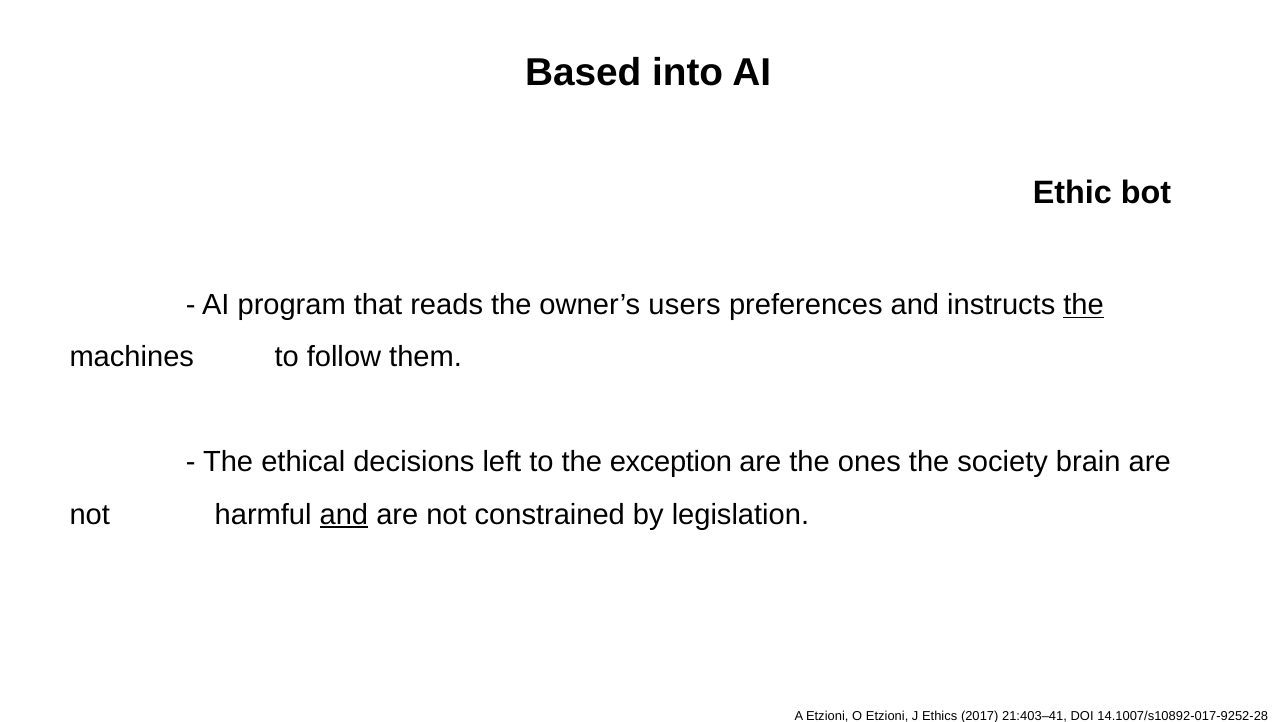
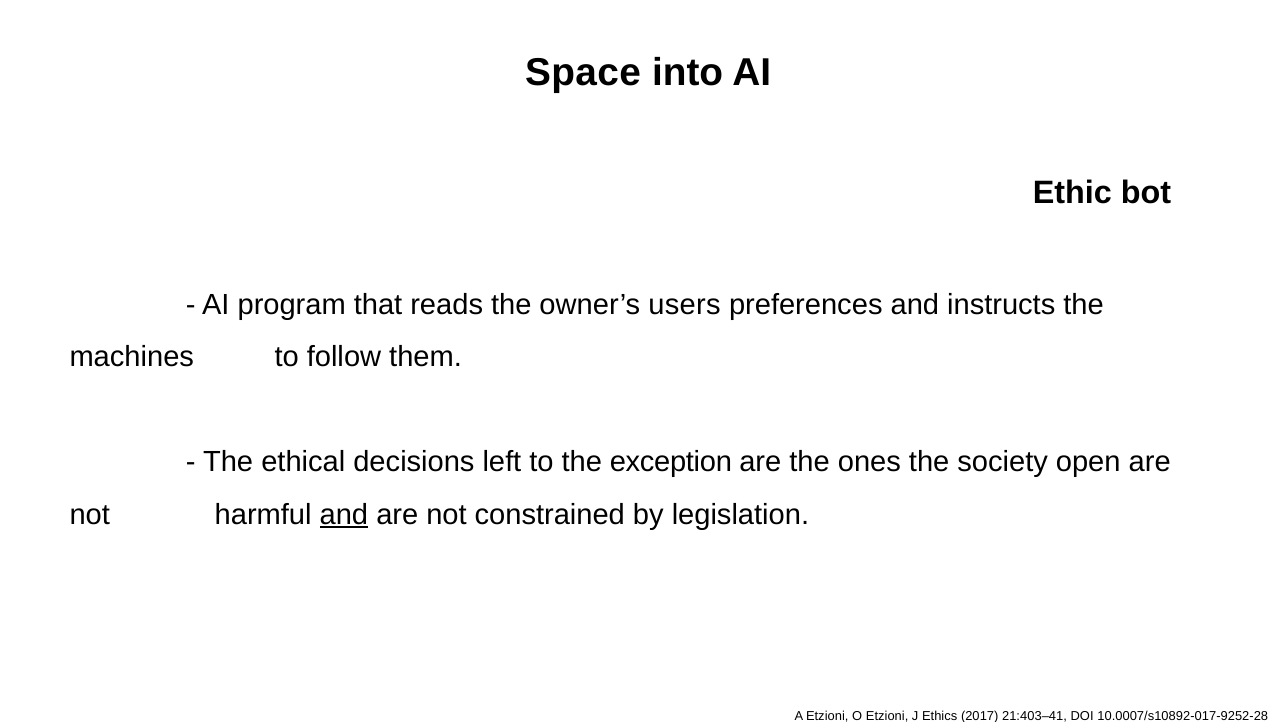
Based: Based -> Space (583, 72)
the underline: present -> none (1084, 305)
brain: brain -> open (1088, 462)
14.1007/s10892-017-9252-28: 14.1007/s10892-017-9252-28 -> 10.0007/s10892-017-9252-28 (1183, 716)
